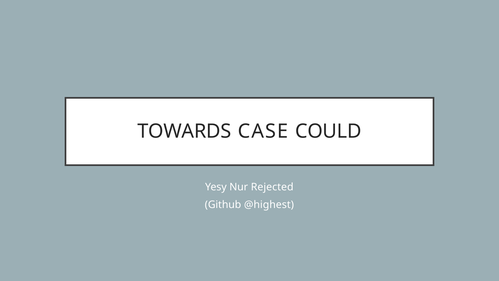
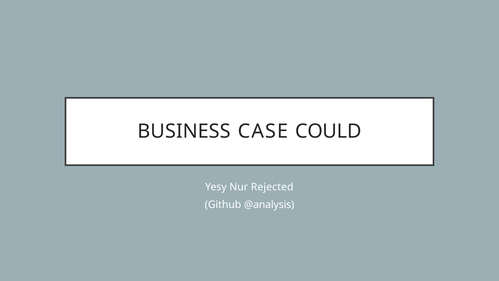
TOWARDS: TOWARDS -> BUSINESS (184, 131)
@highest: @highest -> @analysis (269, 205)
